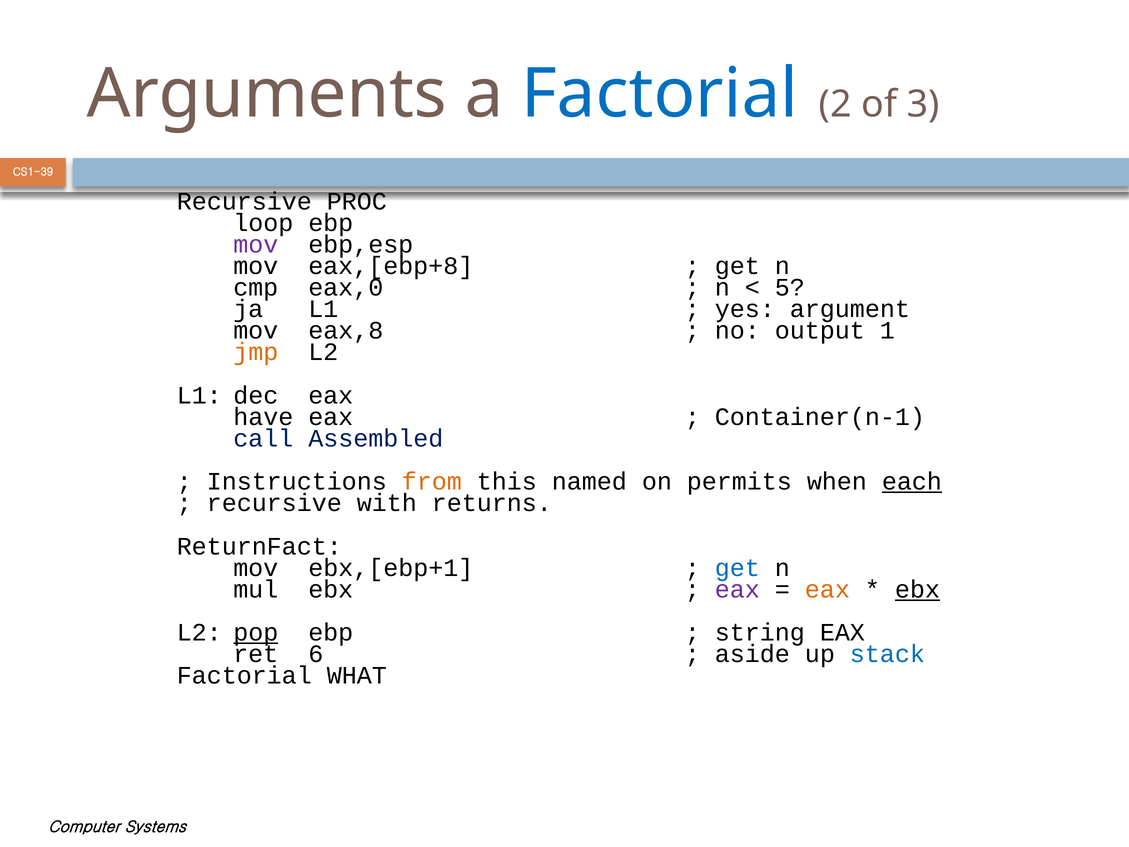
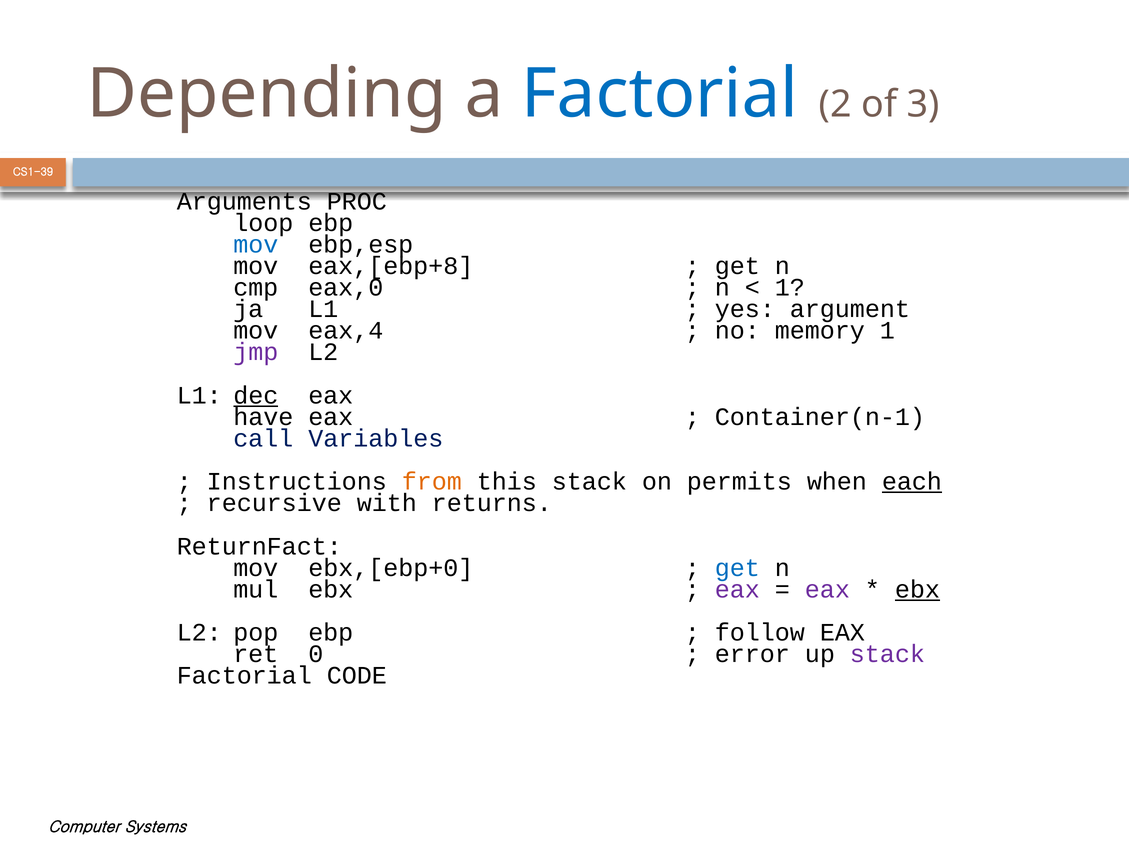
Arguments: Arguments -> Depending (267, 94)
Recursive: Recursive -> Arguments (244, 201)
mov colour: purple -> blue (256, 244)
5: 5 -> 1 (790, 287)
eax,8: eax,8 -> eax,4 (346, 331)
output: output -> memory (820, 331)
jmp colour: orange -> purple (256, 352)
dec underline: none -> present (256, 395)
Assembled: Assembled -> Variables (376, 438)
this named: named -> stack (589, 481)
ebx,[ebp+1: ebx,[ebp+1 -> ebx,[ebp+0 (391, 568)
eax colour: orange -> purple (827, 589)
pop underline: present -> none (256, 632)
string: string -> follow (760, 632)
6: 6 -> 0 (316, 654)
aside: aside -> error (752, 654)
stack colour: blue -> purple (887, 654)
WHAT: WHAT -> CODE (357, 675)
